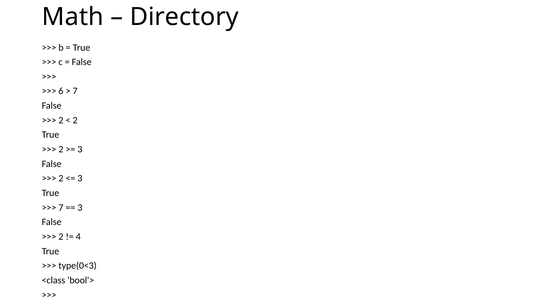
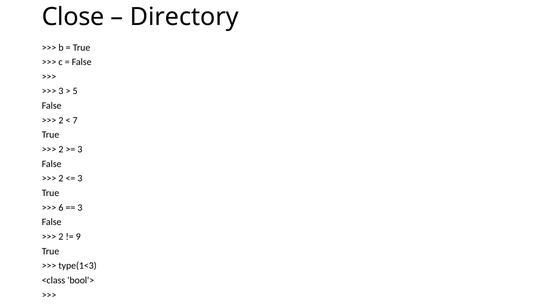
Math: Math -> Close (73, 17)
6: 6 -> 3 (61, 91)
7: 7 -> 5 (75, 91)
2: 2 -> 7 (75, 120)
7: 7 -> 6 (61, 208)
4: 4 -> 9 (78, 237)
type(0<3: type(0<3 -> type(1<3 (78, 266)
